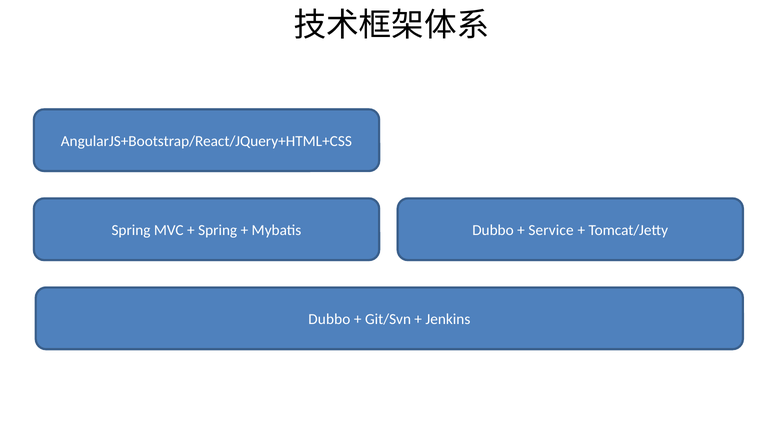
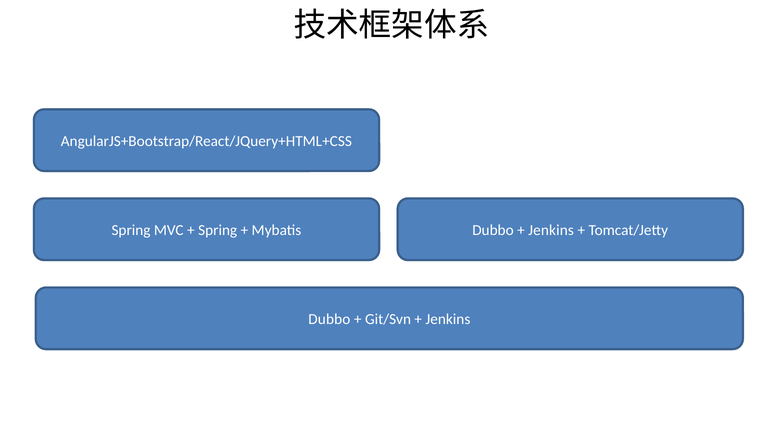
Service: Service -> Jenkins (551, 230)
